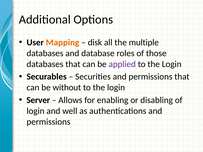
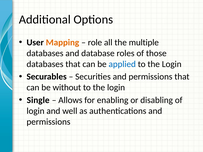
disk: disk -> role (95, 42)
applied colour: purple -> blue (122, 64)
Server: Server -> Single (38, 100)
